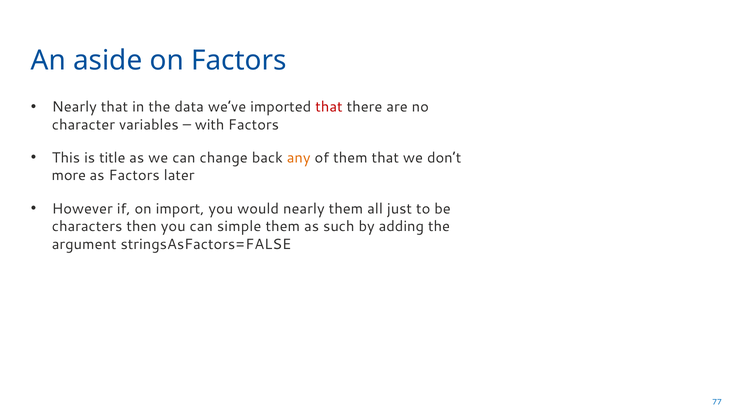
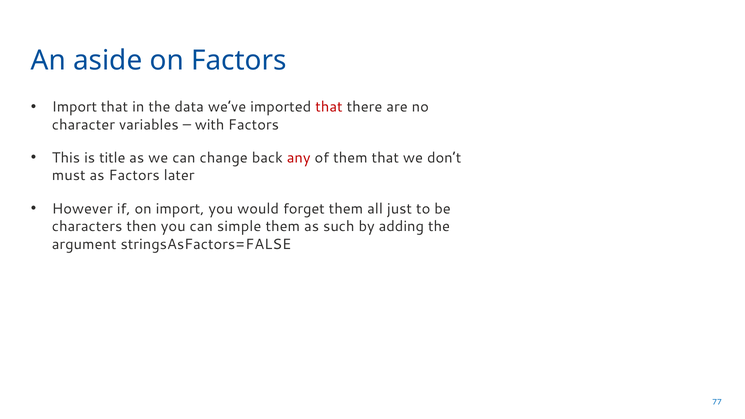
Nearly: Nearly -> Import (74, 107)
any colour: orange -> red (299, 158)
more: more -> must (69, 176)
would nearly: nearly -> forget (304, 209)
